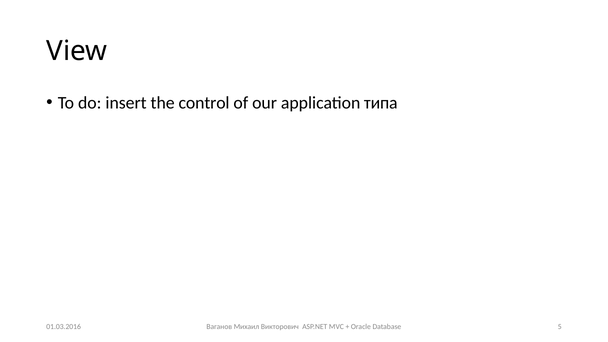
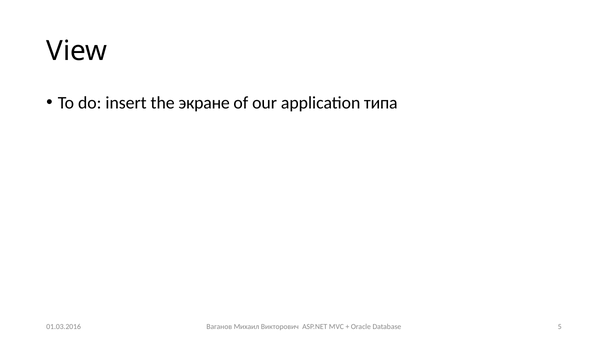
control: control -> экране (204, 103)
